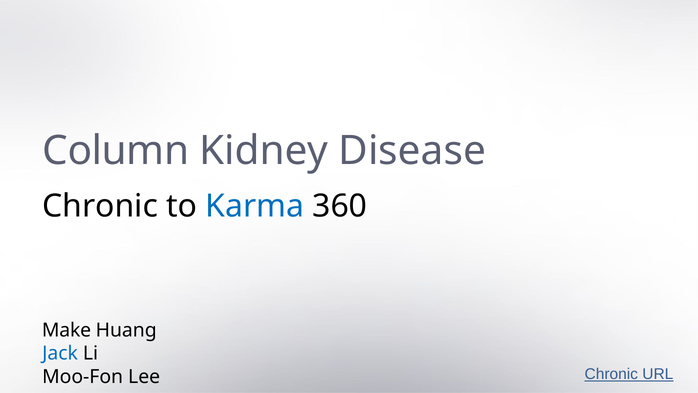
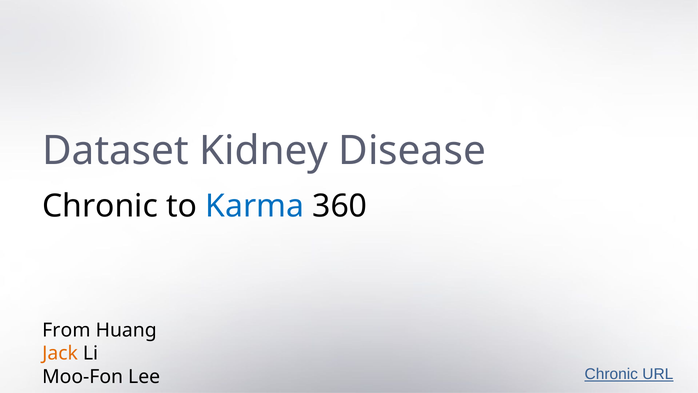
Column: Column -> Dataset (116, 150)
Make: Make -> From (66, 330)
Jack colour: blue -> orange (60, 353)
